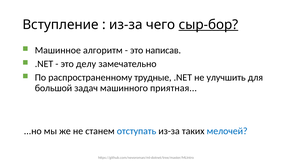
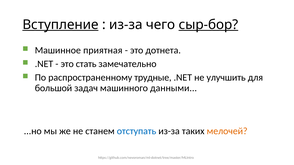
Вступление underline: none -> present (60, 25)
алгоритм: алгоритм -> приятная (103, 50)
написав: написав -> дотнета (163, 50)
делу: делу -> стать (86, 64)
приятная: приятная -> данными (174, 88)
мелочей colour: blue -> orange (227, 131)
